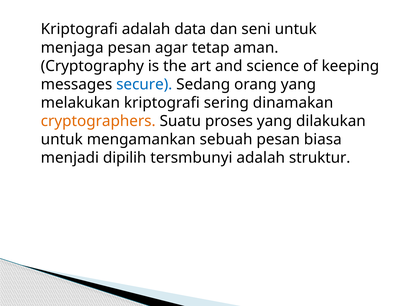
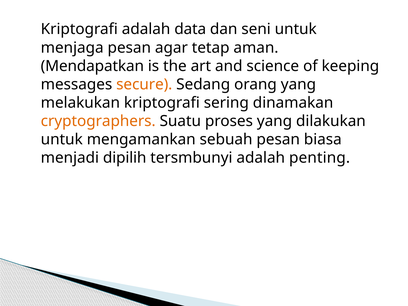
Cryptography: Cryptography -> Mendapatkan (92, 66)
secure colour: blue -> orange (144, 84)
struktur: struktur -> penting (320, 158)
